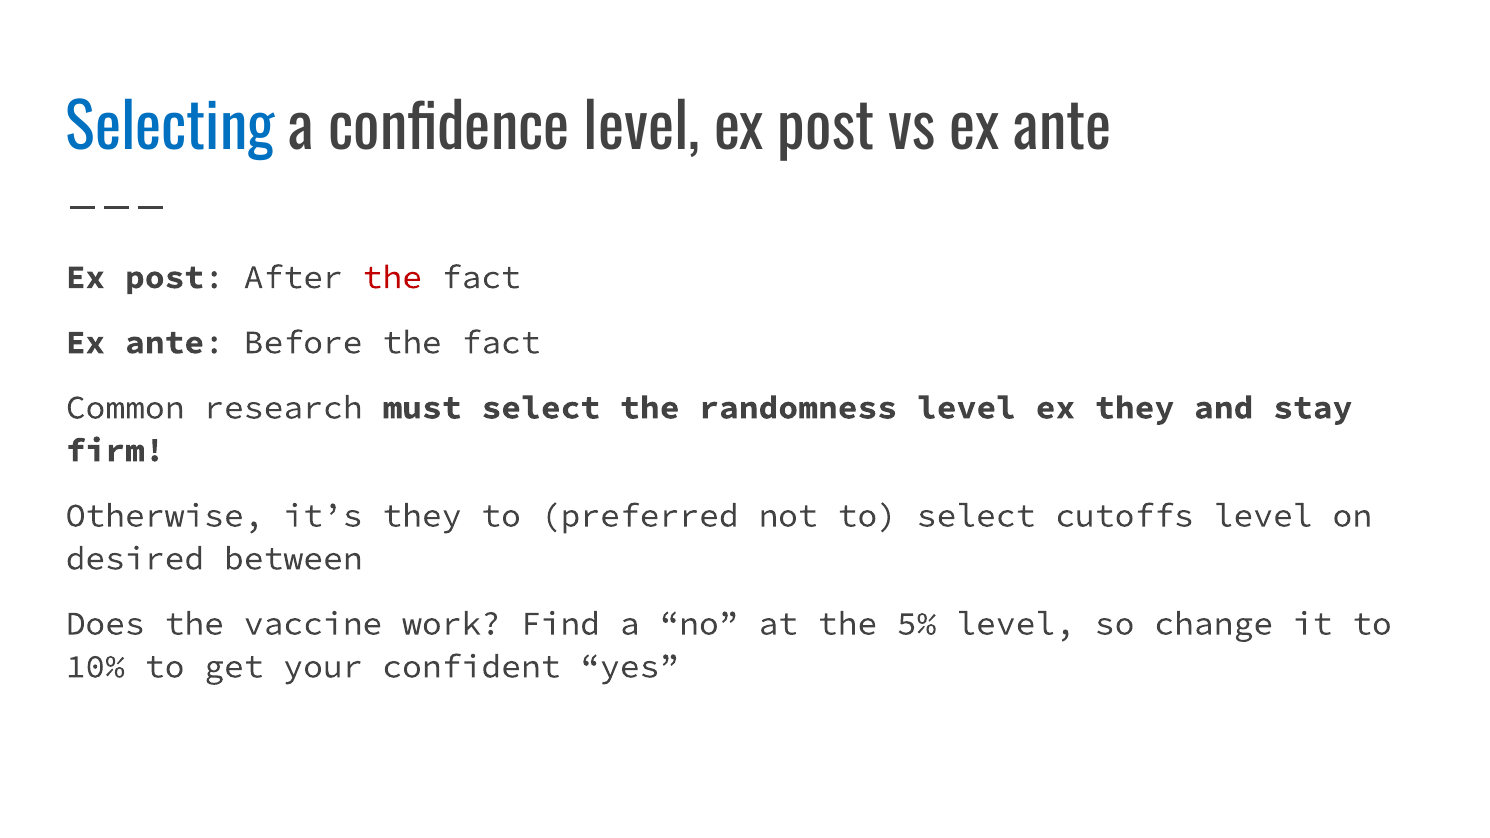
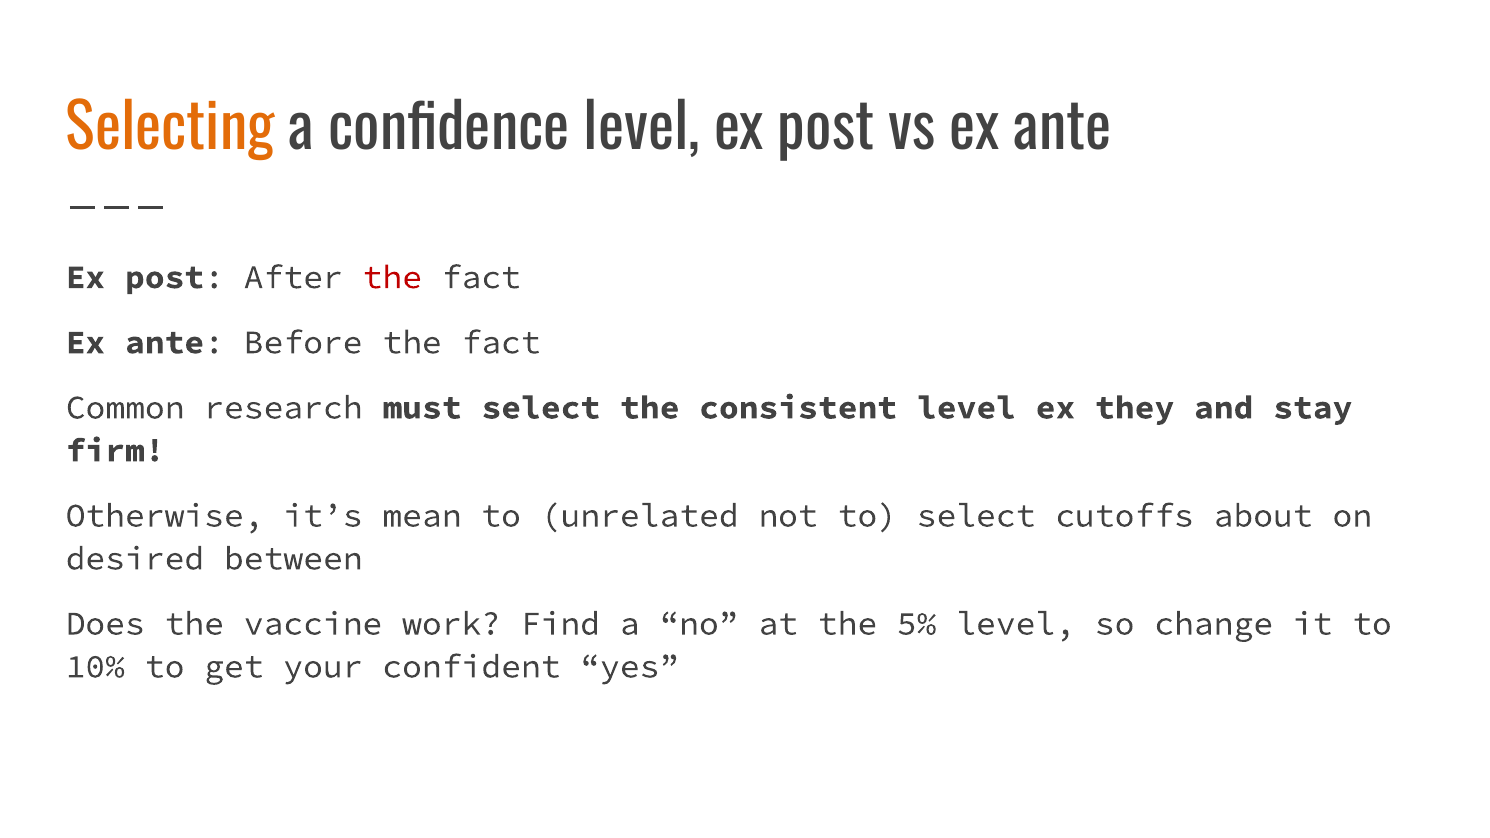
Selecting colour: blue -> orange (170, 129)
randomness: randomness -> consistent (798, 408)
it’s they: they -> mean (422, 516)
preferred: preferred -> unrelated (640, 516)
cutoffs level: level -> about (1263, 516)
